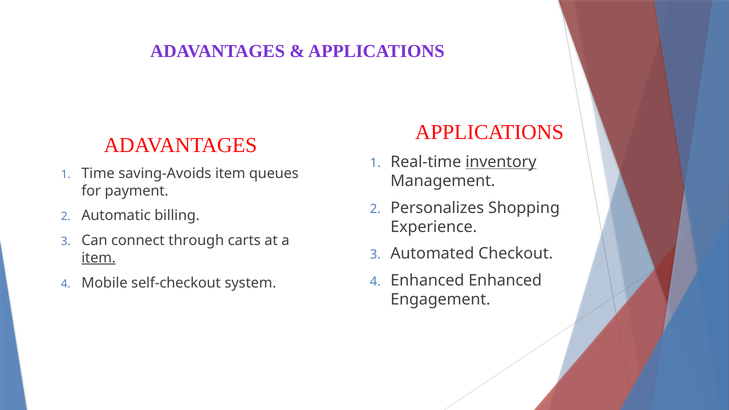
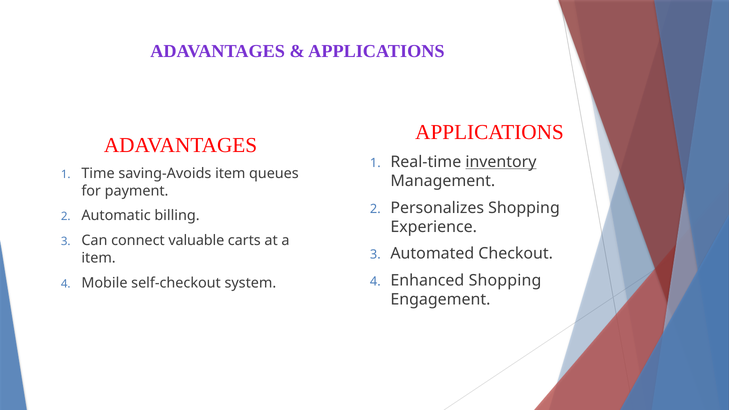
through: through -> valuable (196, 241)
item underline: present -> none (99, 258)
Enhanced Enhanced: Enhanced -> Shopping (505, 280)
